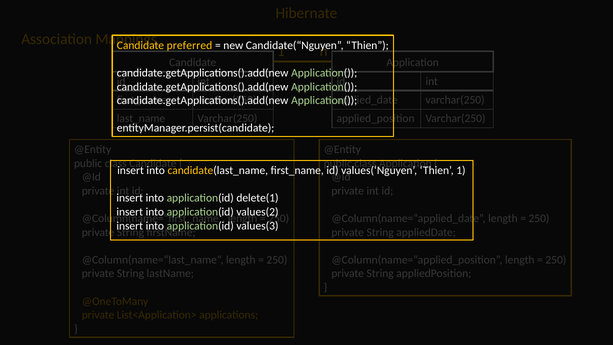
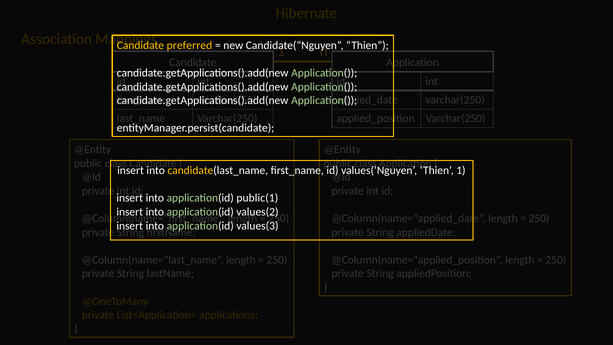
delete(1: delete(1 -> public(1 (257, 198)
